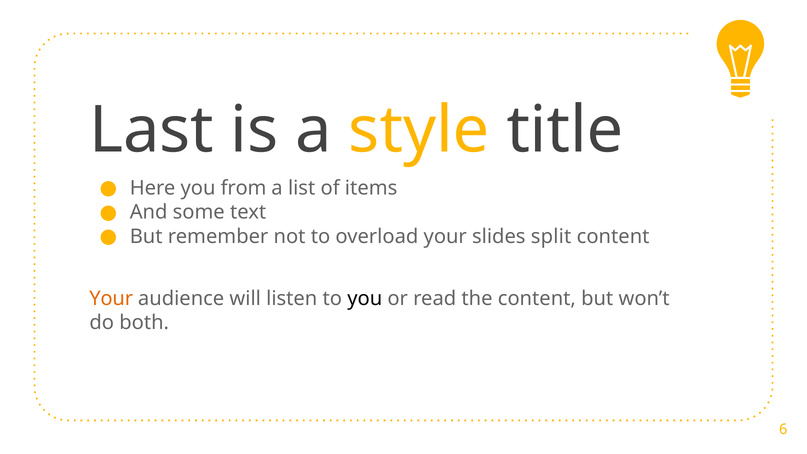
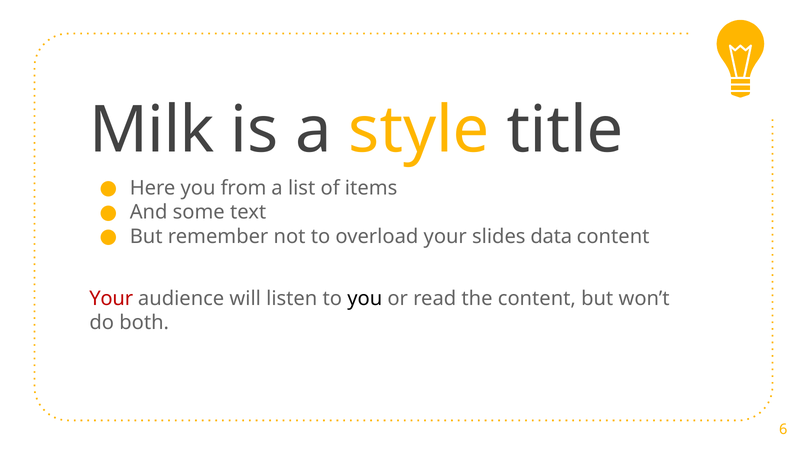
Last: Last -> Milk (152, 130)
split: split -> data (551, 236)
Your colour: orange -> red (111, 298)
